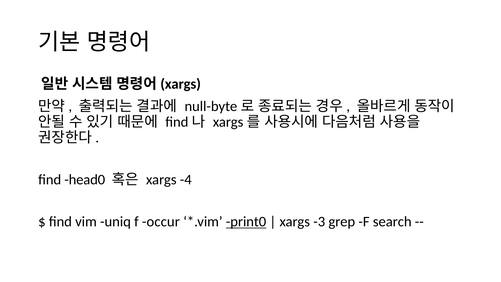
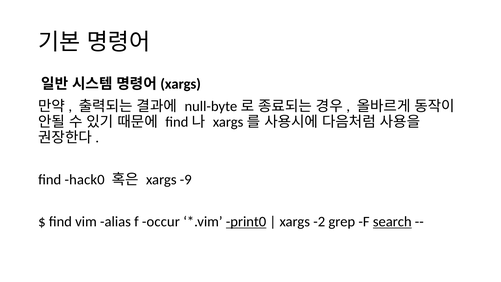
head0: head0 -> hack0 (85, 180)
-4: -4 -> -9 (186, 180)
uniq: uniq -> alias (116, 222)
-3: -3 -> -2 (319, 222)
search underline: none -> present (392, 222)
